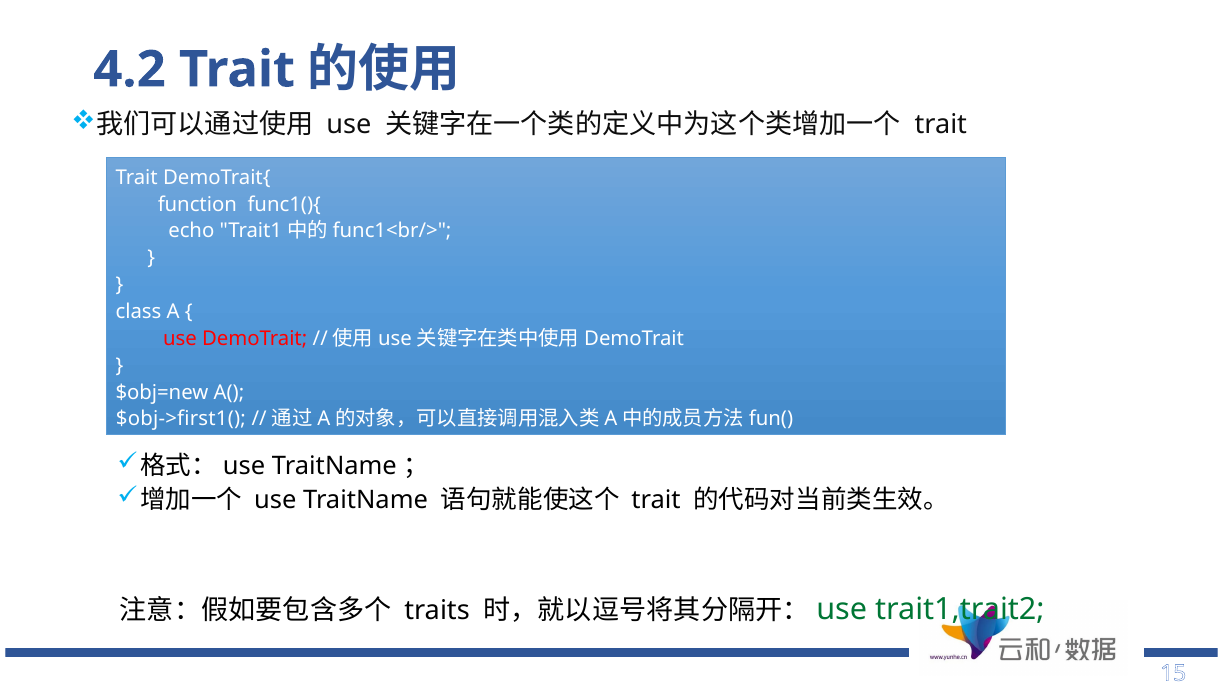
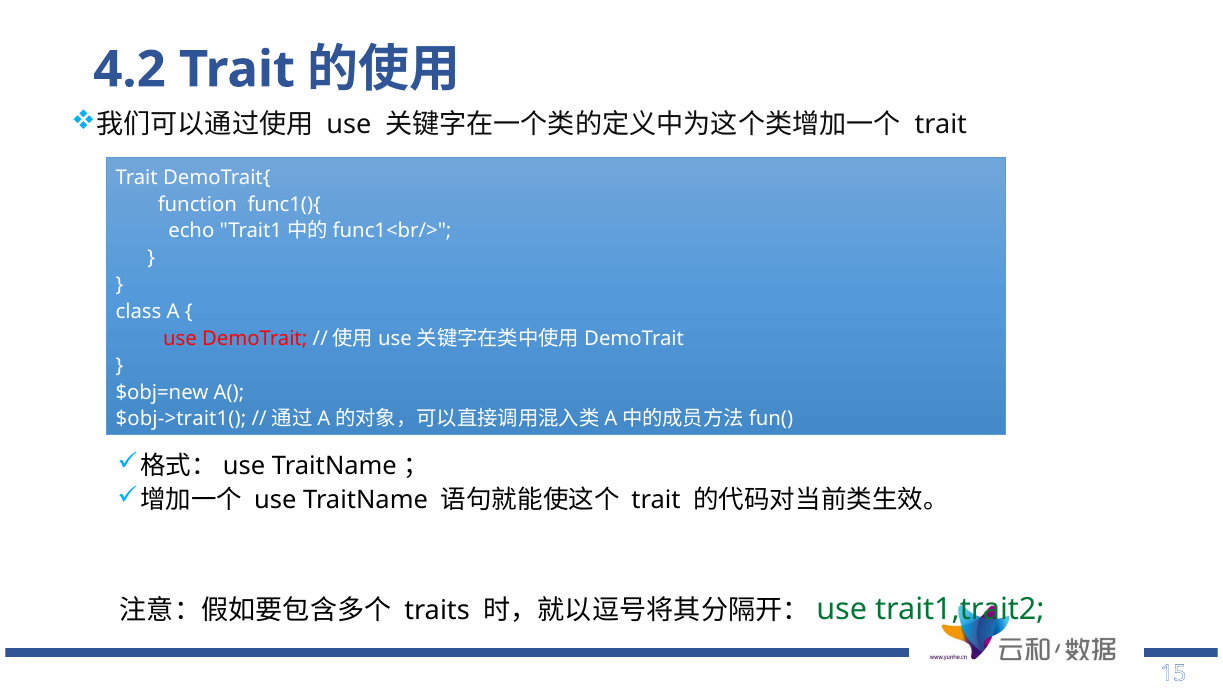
$obj->first1(: $obj->first1( -> $obj->trait1( (181, 419)
